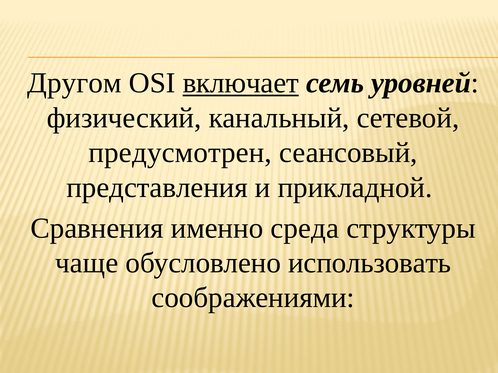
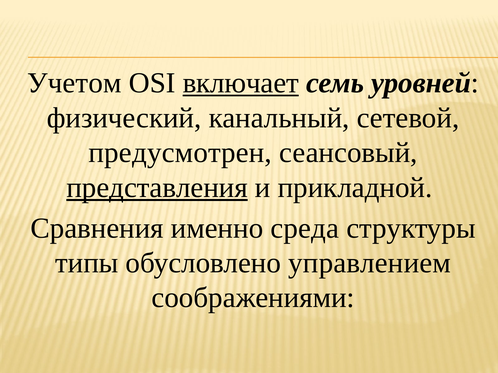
Другом: Другом -> Учетом (74, 83)
представления underline: none -> present (157, 188)
чаще: чаще -> типы (87, 263)
использовать: использовать -> управлением (370, 263)
